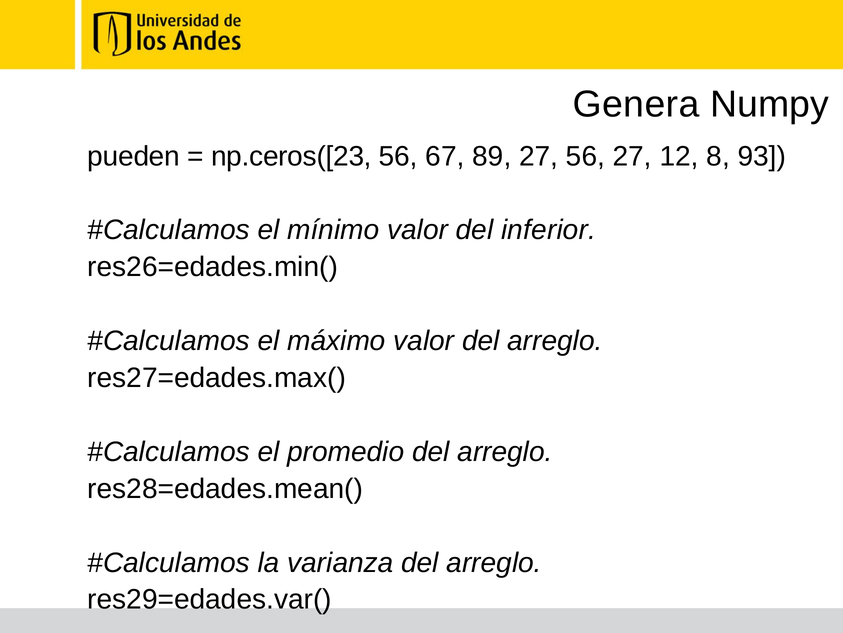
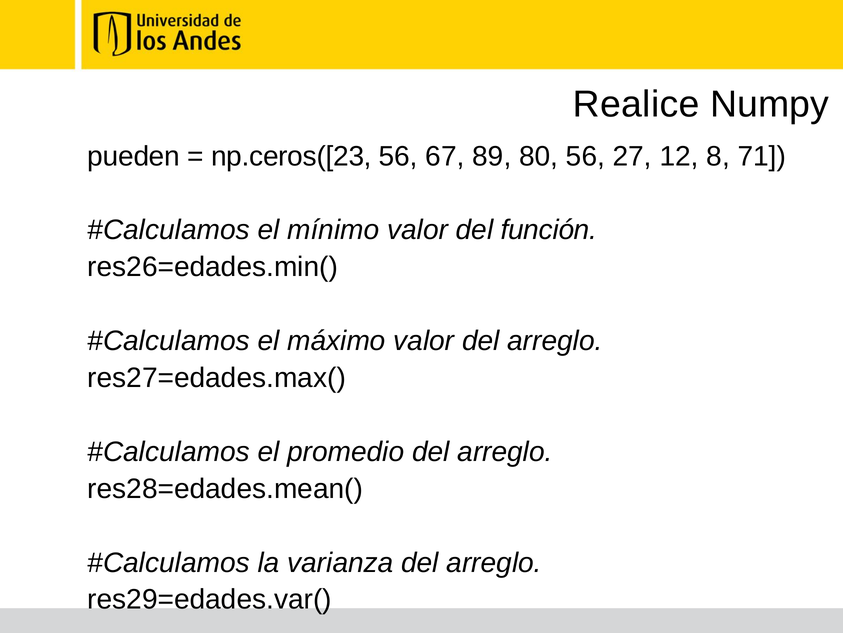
Genera: Genera -> Realice (636, 104)
89 27: 27 -> 80 (539, 156)
93: 93 -> 71 (762, 156)
inferior: inferior -> función (549, 230)
